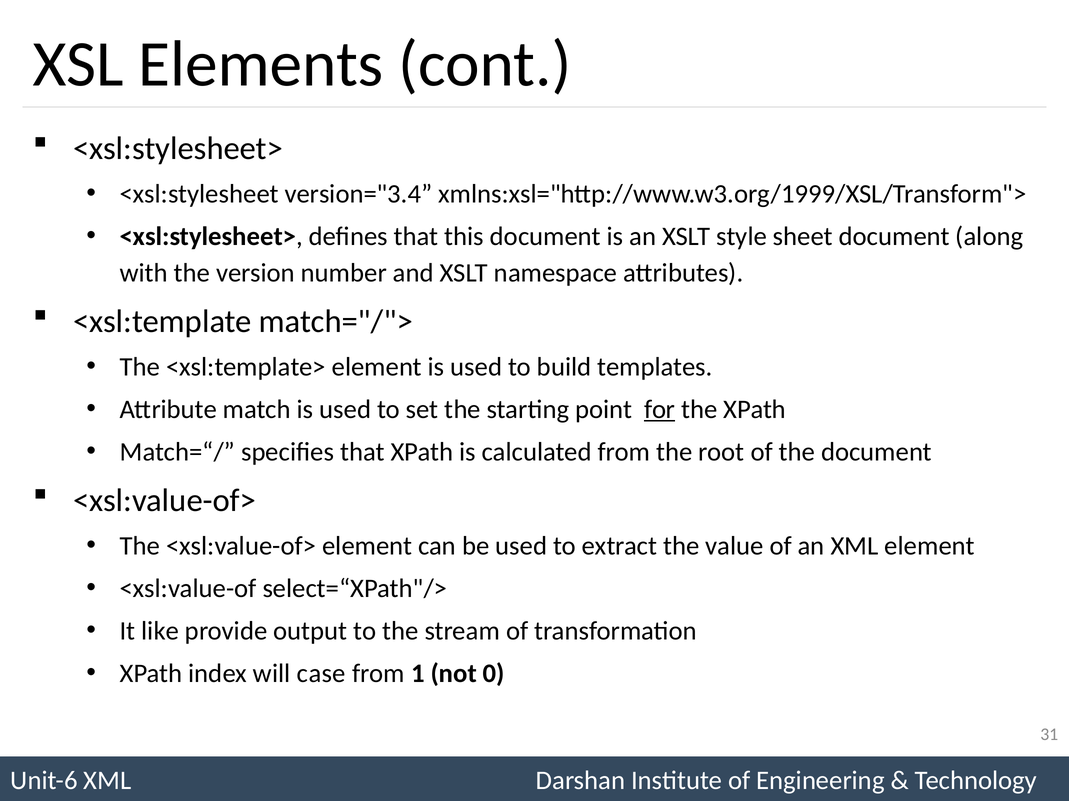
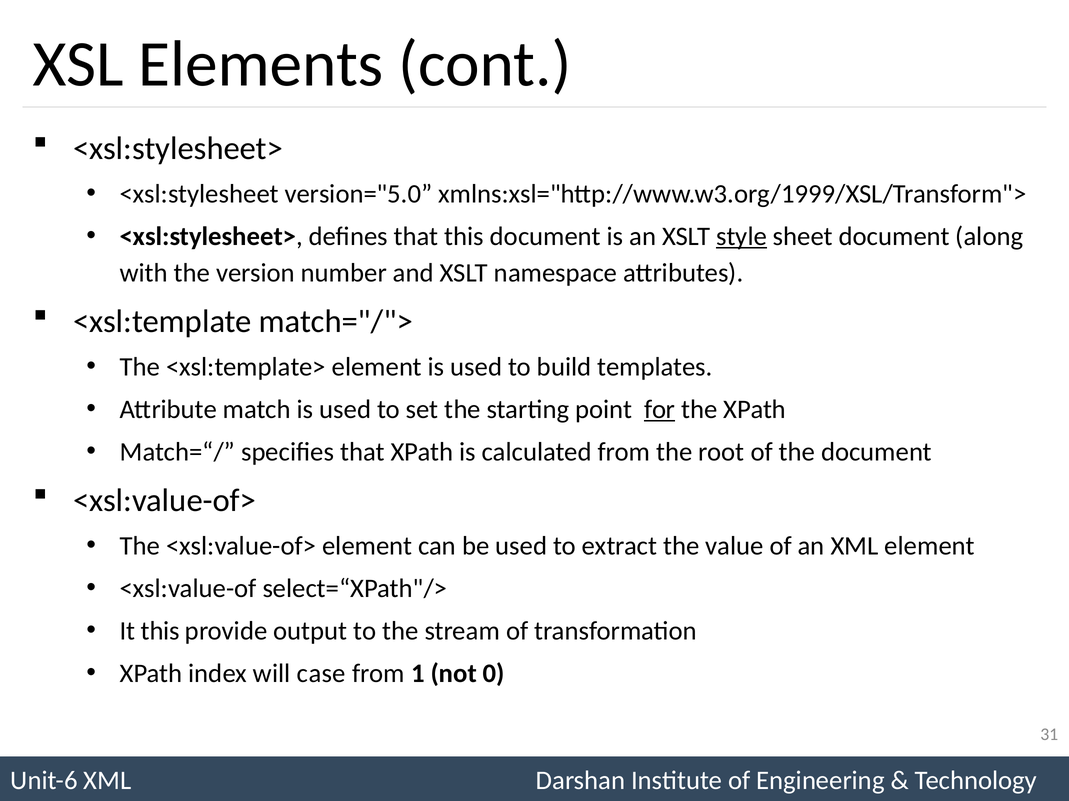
version="3.4: version="3.4 -> version="5.0 (358, 194)
style underline: none -> present (742, 237)
It like: like -> this (160, 631)
